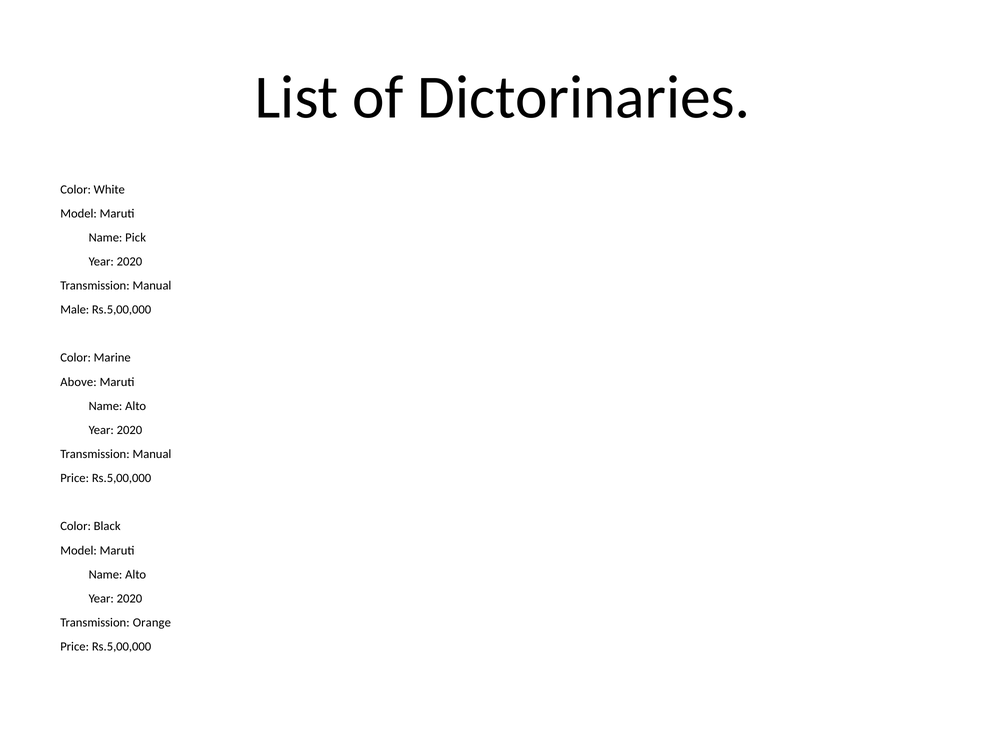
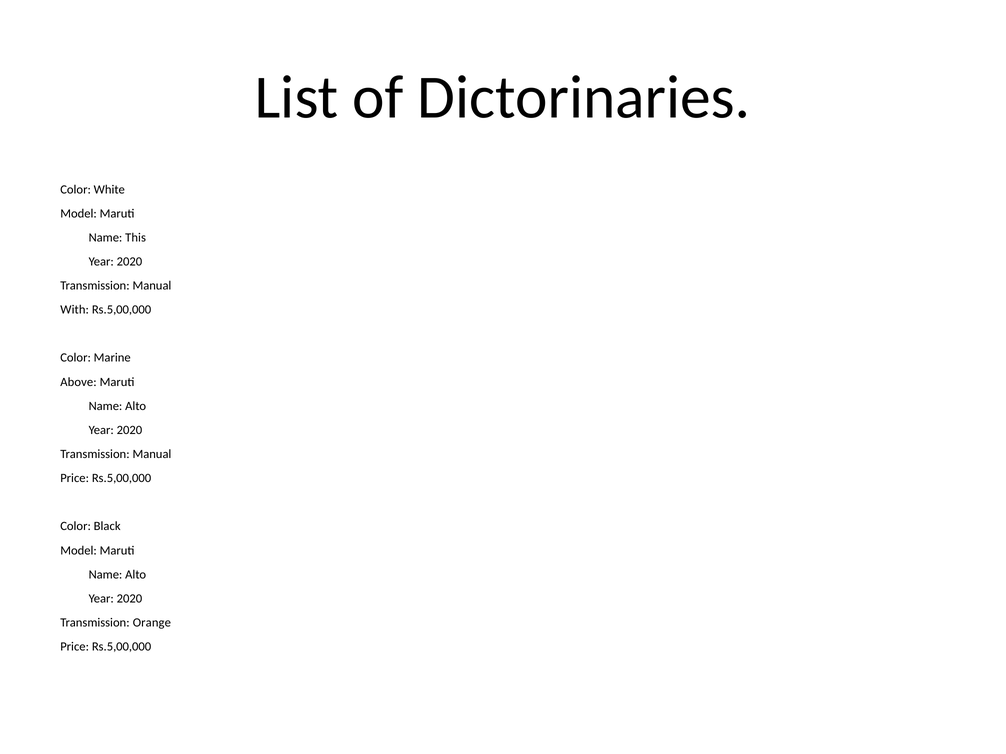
Pick: Pick -> This (136, 238)
Male: Male -> With (75, 310)
